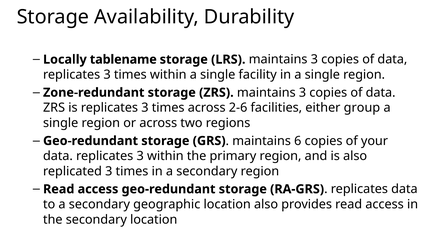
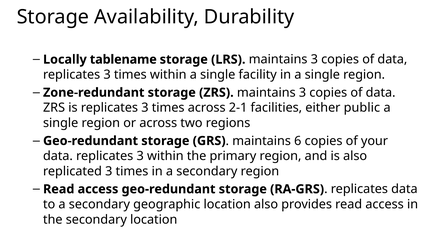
2-6: 2-6 -> 2-1 (238, 108)
group: group -> public (362, 108)
